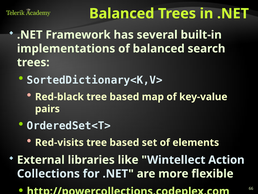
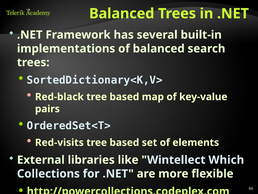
Action: Action -> Which (226, 160)
